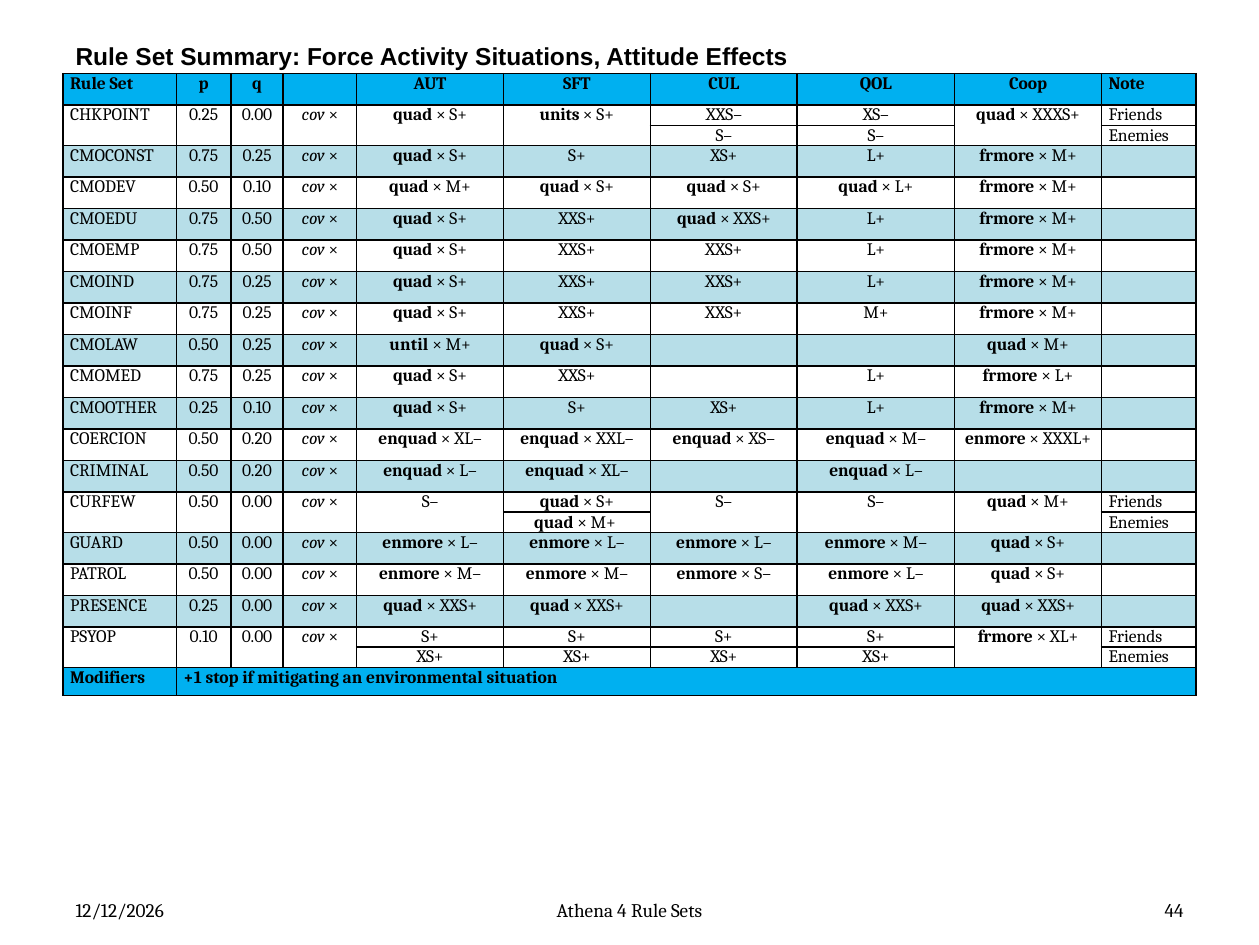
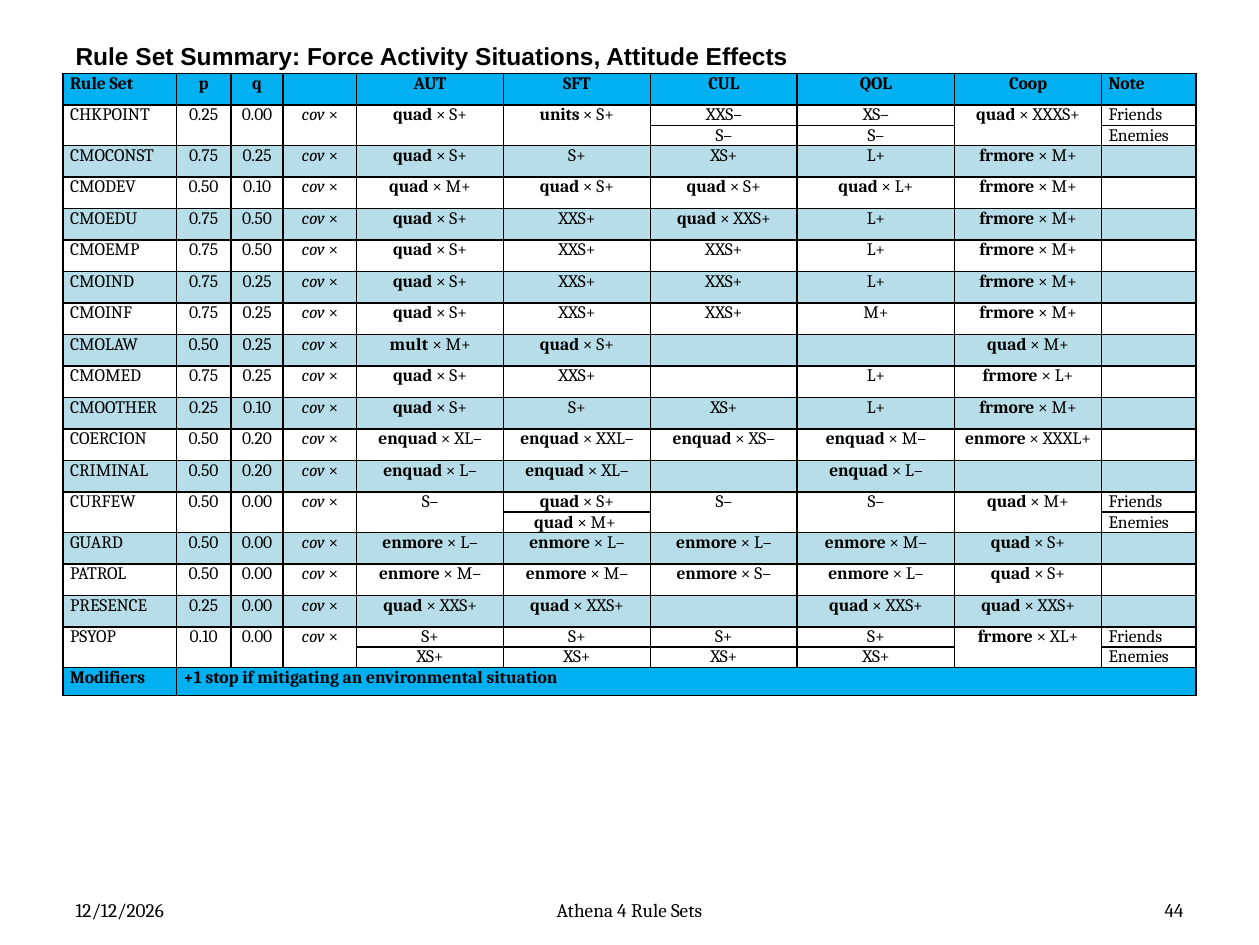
until: until -> mult (409, 344)
